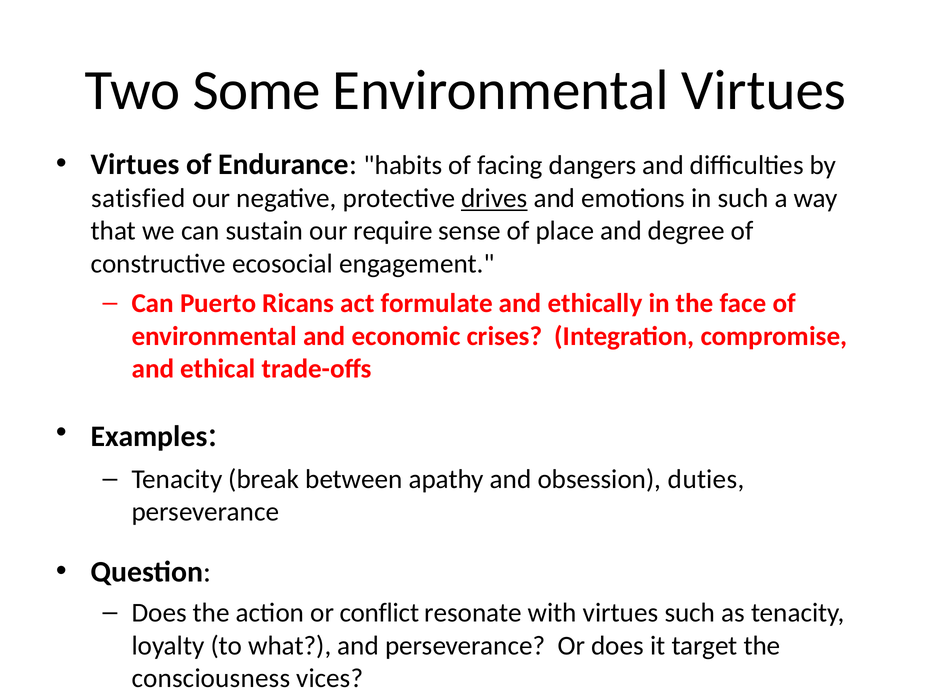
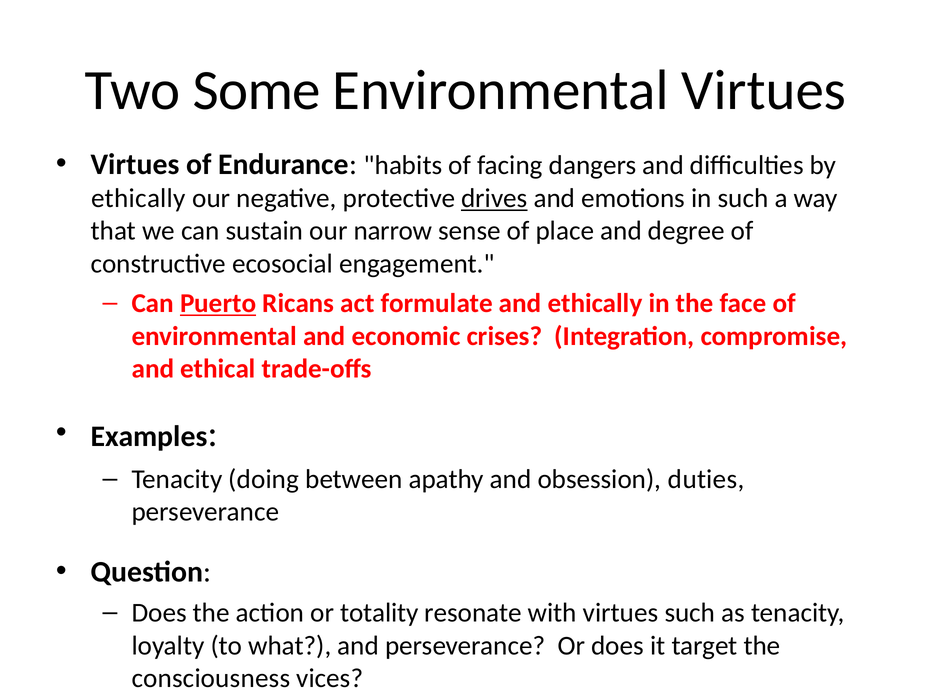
satisfied: satisfied -> ethically (138, 198)
require: require -> narrow (393, 231)
Puerto underline: none -> present (218, 304)
break: break -> doing (264, 479)
conflict: conflict -> totality (379, 613)
